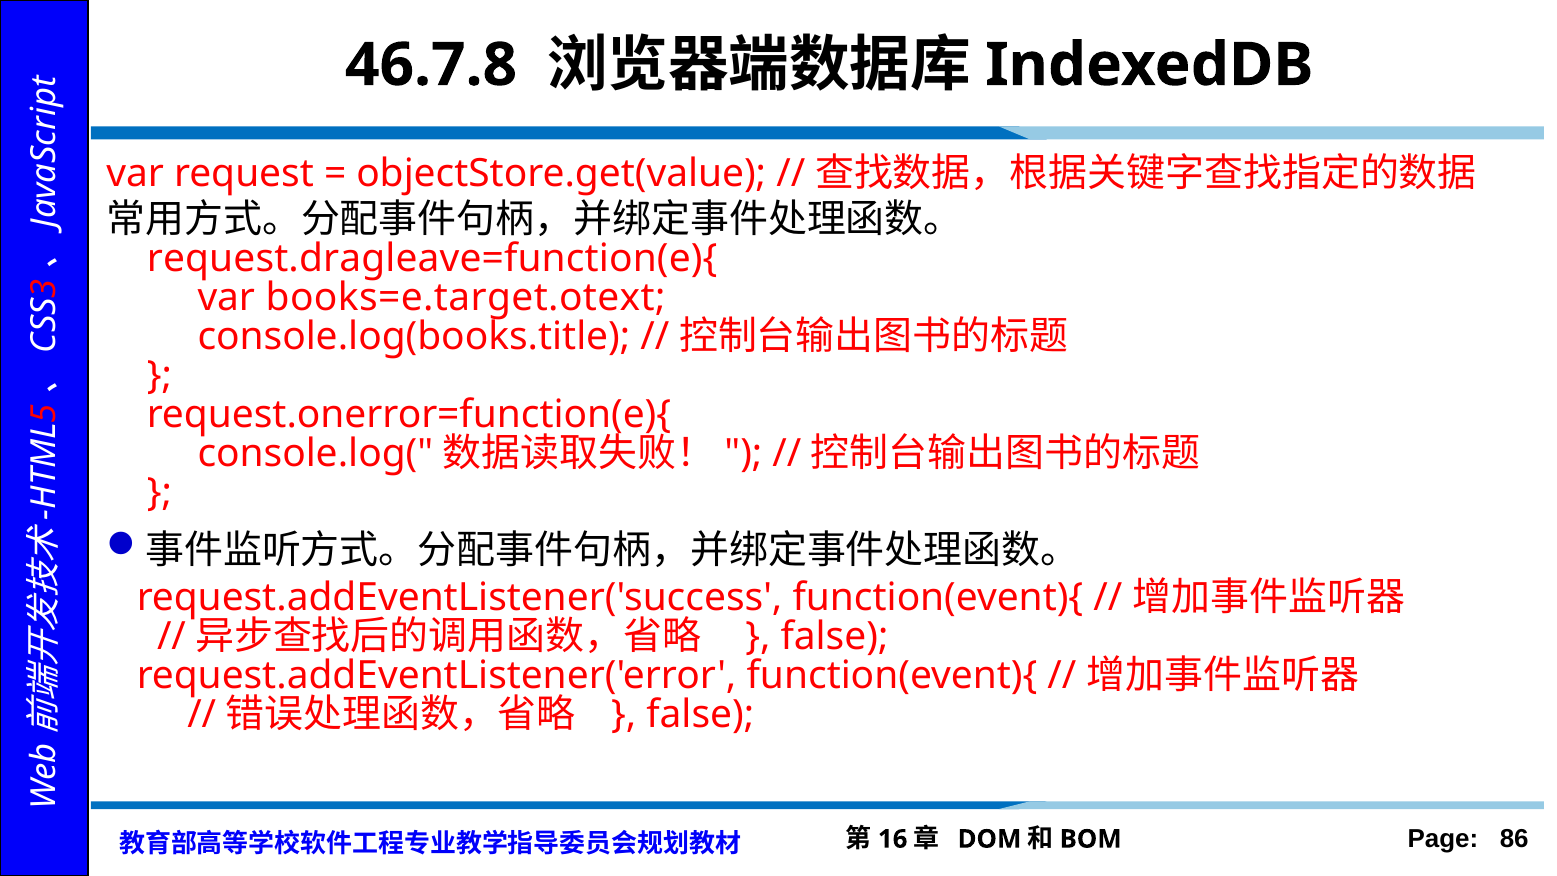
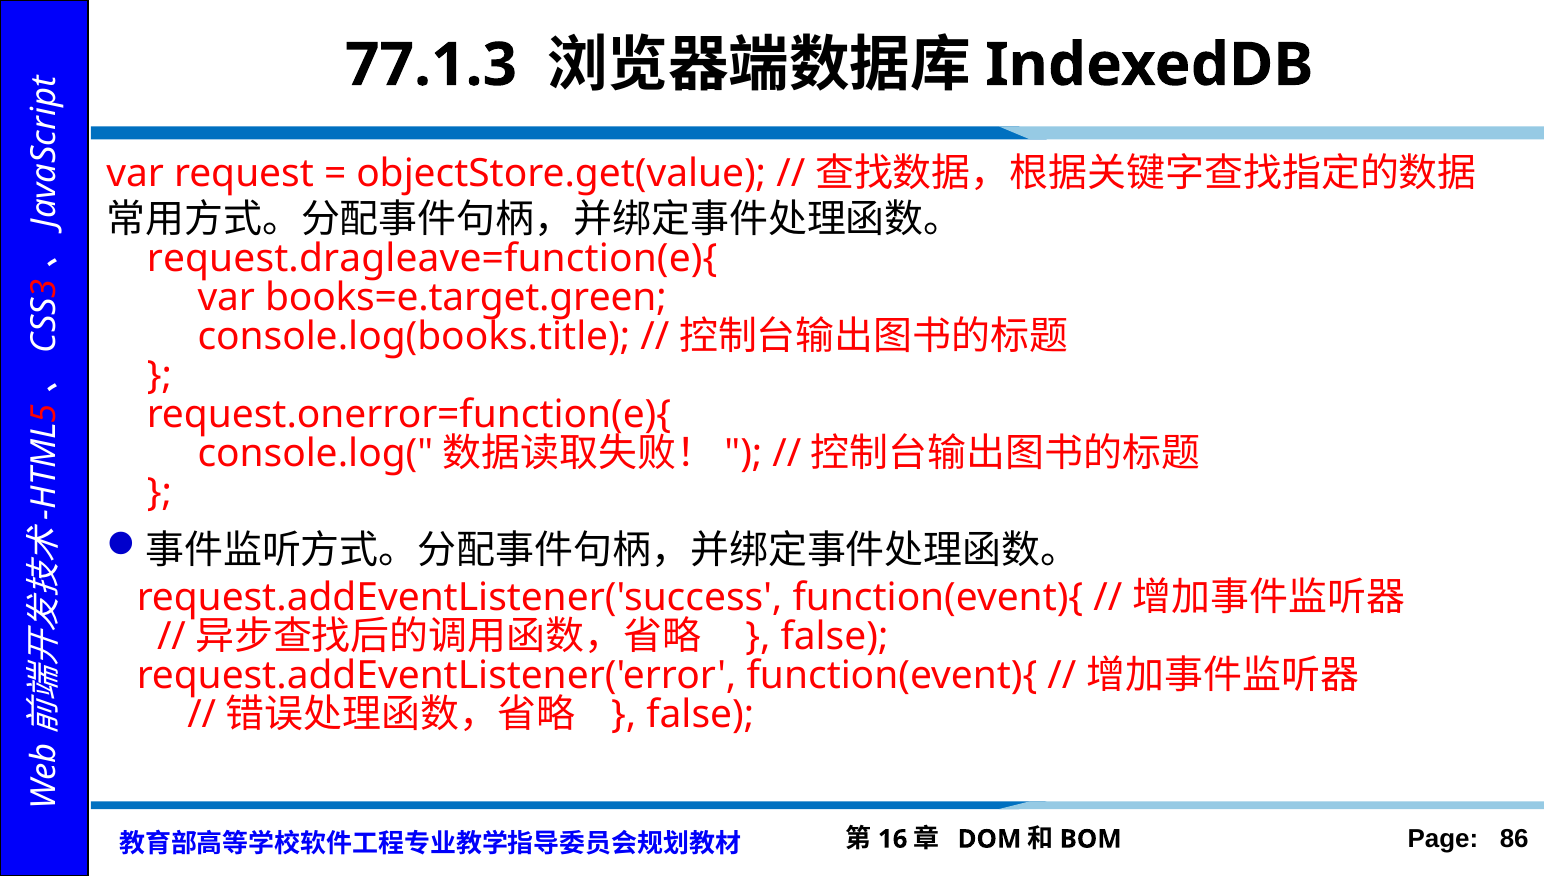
46.7.8: 46.7.8 -> 77.1.3 (431, 65)
books=e.target.otext: books=e.target.otext -> books=e.target.green (466, 298)
